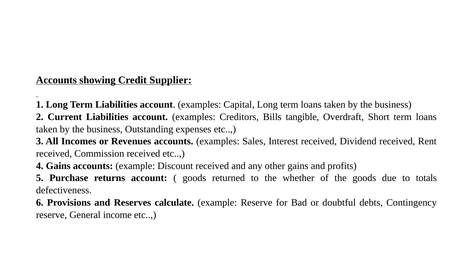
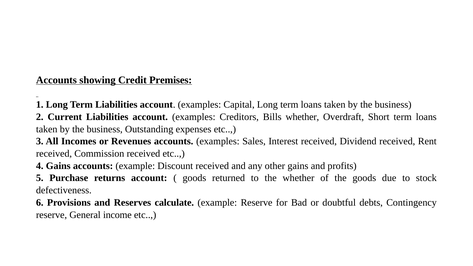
Supplier: Supplier -> Premises (171, 80)
Bills tangible: tangible -> whether (302, 117)
totals: totals -> stock (426, 178)
